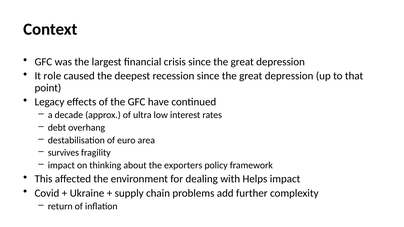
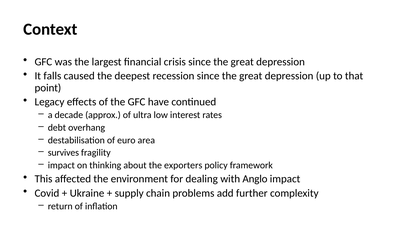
role: role -> falls (52, 76)
Helps: Helps -> Anglo (255, 179)
